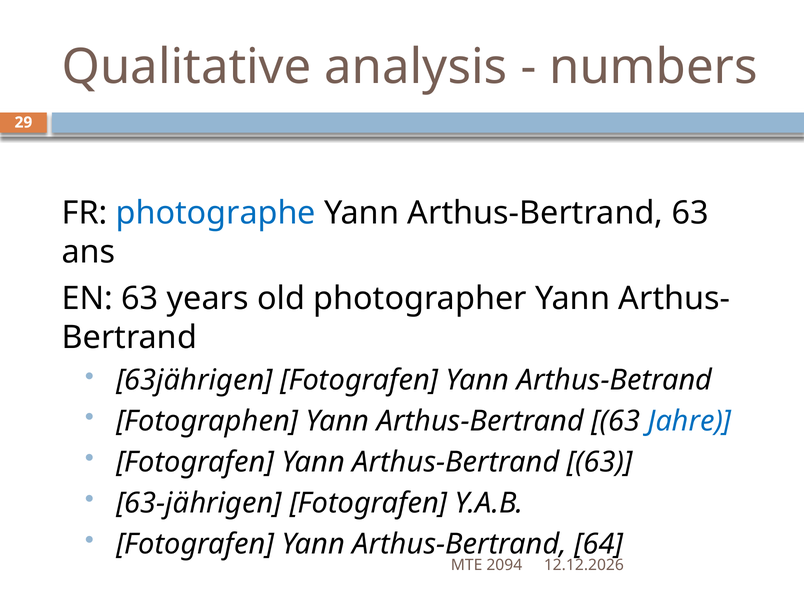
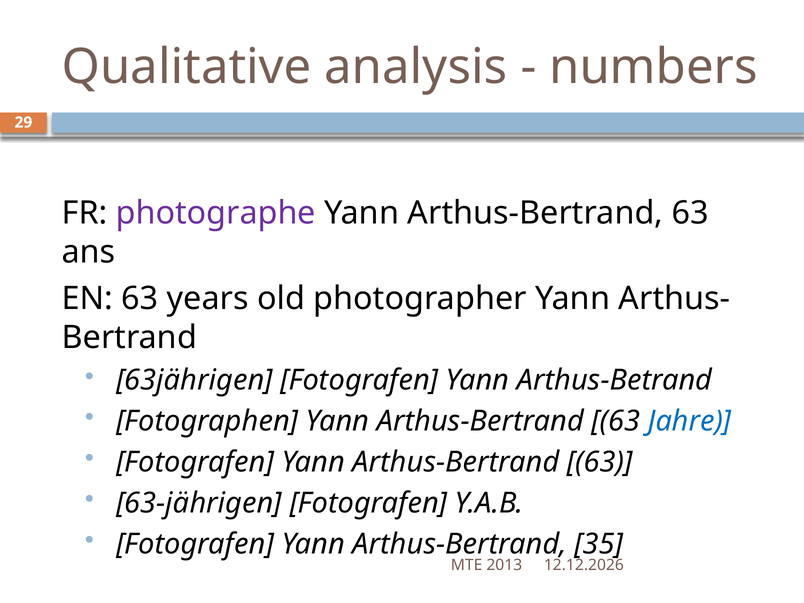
photographe colour: blue -> purple (216, 213)
64: 64 -> 35 (599, 544)
2094: 2094 -> 2013 (504, 565)
